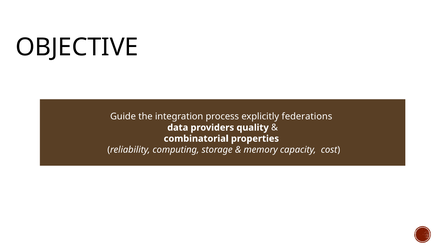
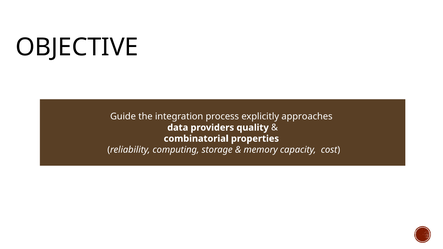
federations: federations -> approaches (307, 117)
